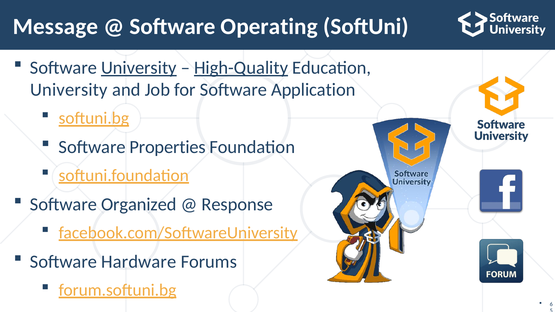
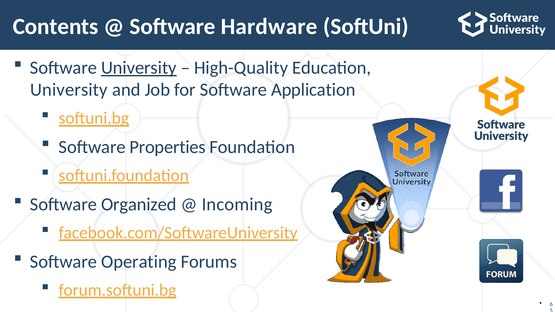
Message: Message -> Contents (56, 27)
Operating: Operating -> Hardware (269, 27)
High-Quality underline: present -> none (241, 68)
Response: Response -> Incoming (237, 204)
Hardware: Hardware -> Operating (139, 262)
